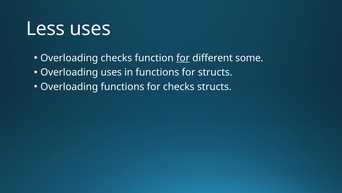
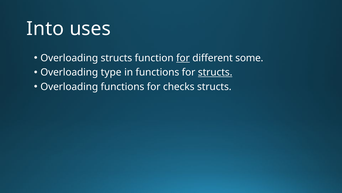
Less: Less -> Into (45, 29)
Overloading checks: checks -> structs (116, 58)
Overloading uses: uses -> type (111, 72)
structs underline: none -> present (215, 72)
